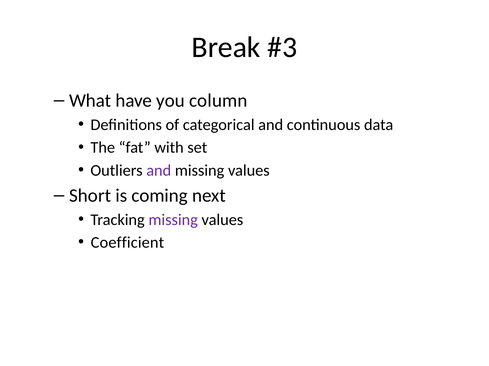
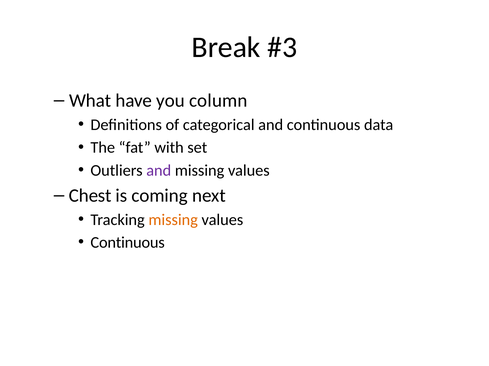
Short: Short -> Chest (90, 196)
missing colour: purple -> orange (173, 220)
Coefficient: Coefficient -> Continuous (128, 243)
